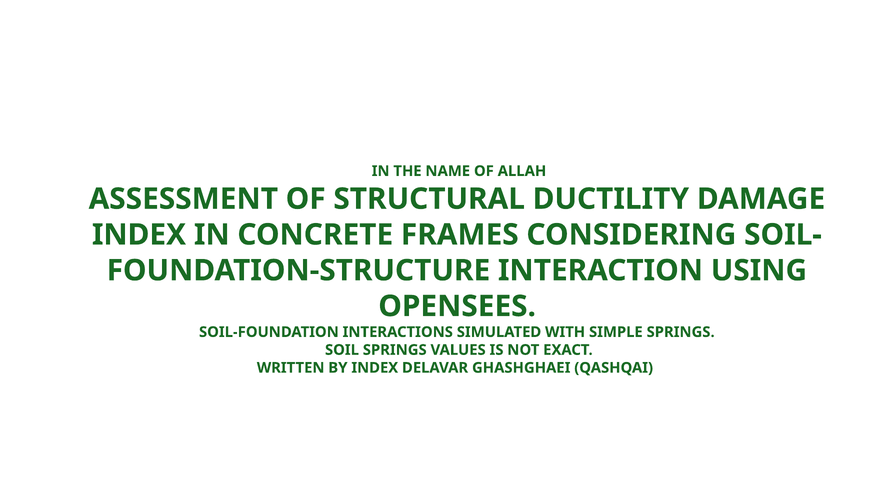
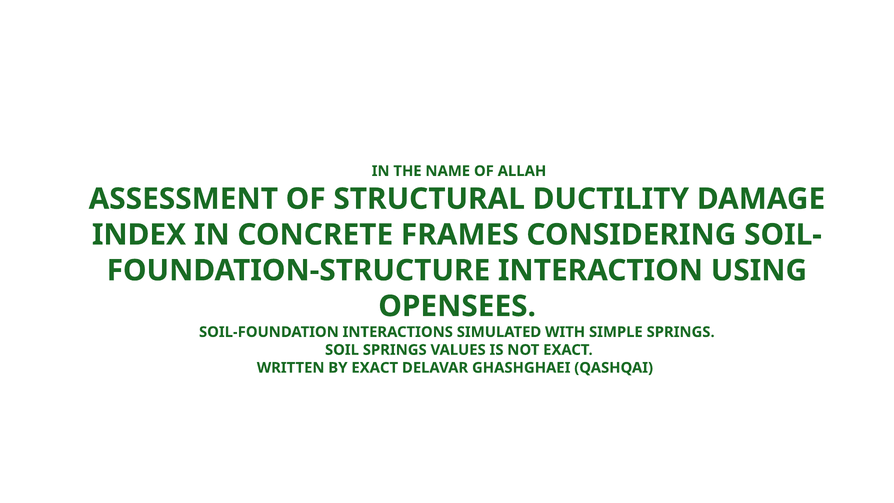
BY INDEX: INDEX -> EXACT (375, 368)
